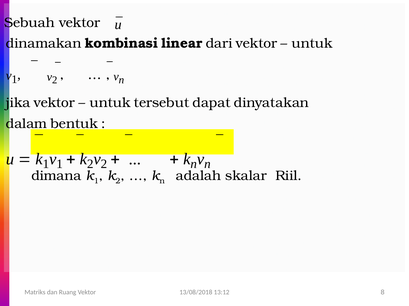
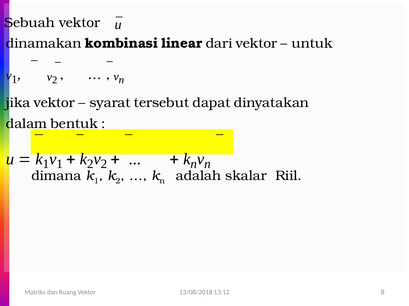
untuk: untuk -> syarat (110, 103)
